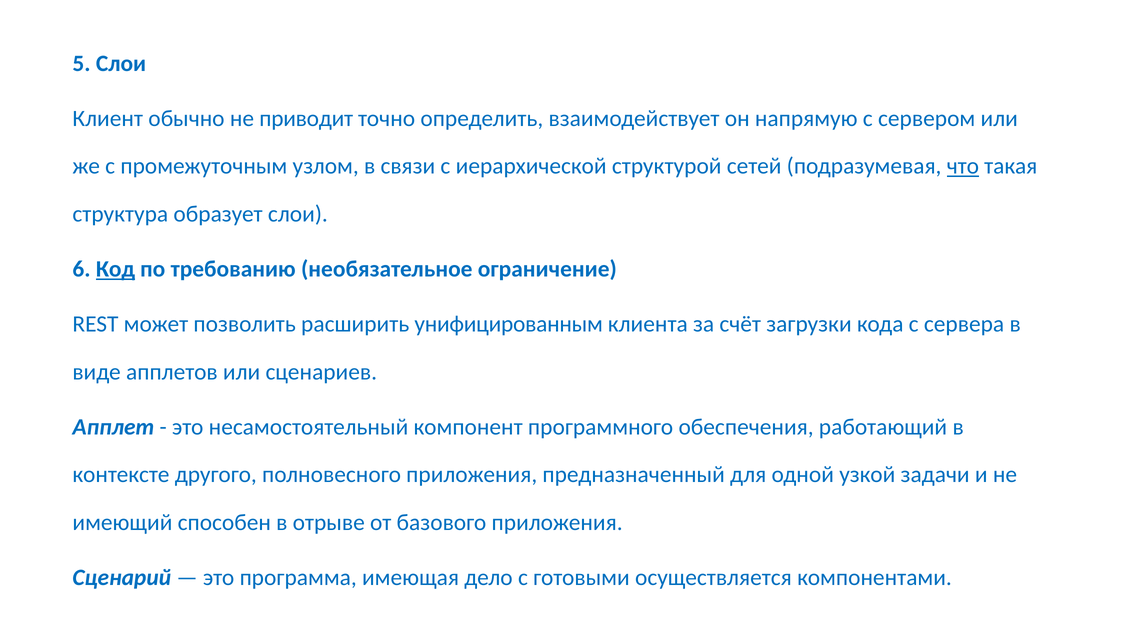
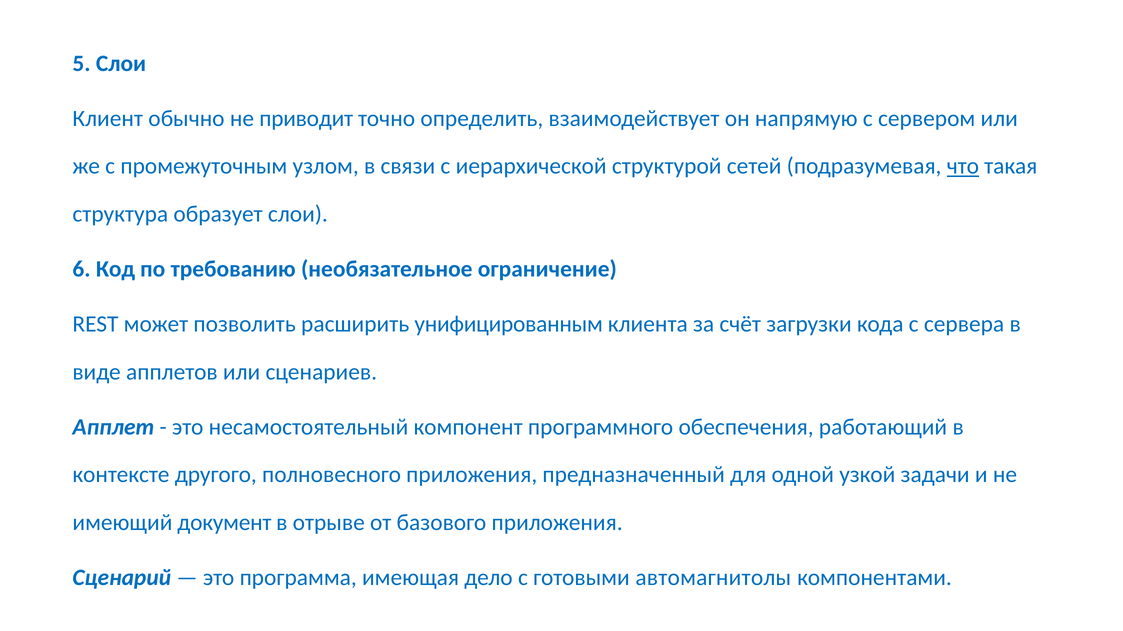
Код underline: present -> none (115, 269)
способен: способен -> документ (224, 523)
осуществляется: осуществляется -> автомагнитолы (713, 578)
